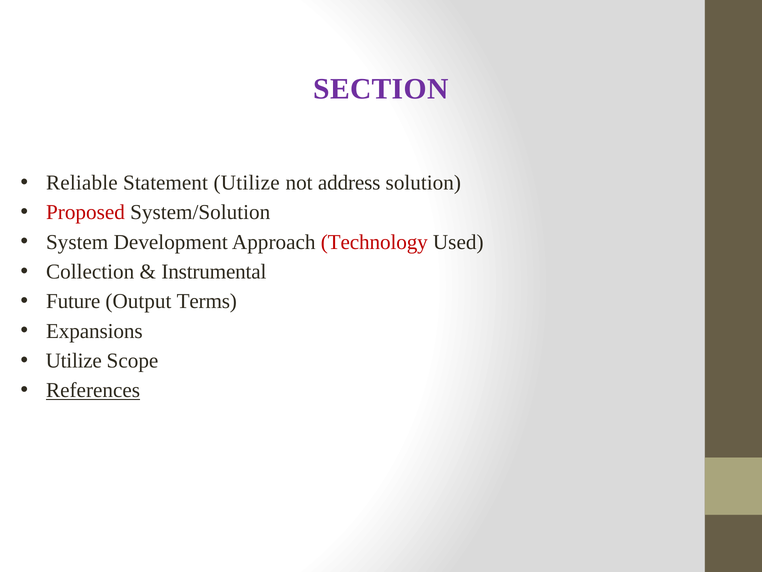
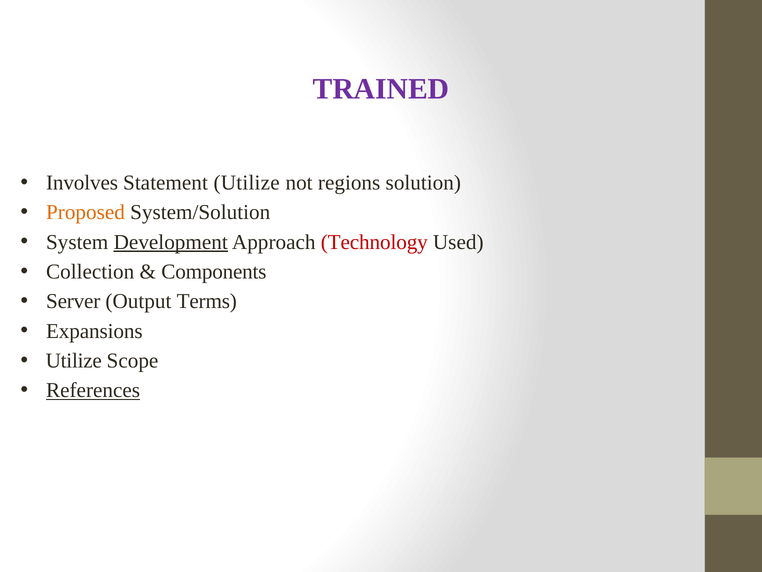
SECTION: SECTION -> TRAINED (381, 89)
Reliable: Reliable -> Involves (82, 183)
address: address -> regions (349, 183)
Proposed colour: red -> orange (85, 212)
Development underline: none -> present (171, 242)
Instrumental: Instrumental -> Components (214, 271)
Future: Future -> Server (73, 301)
